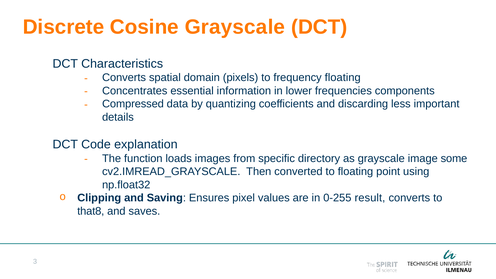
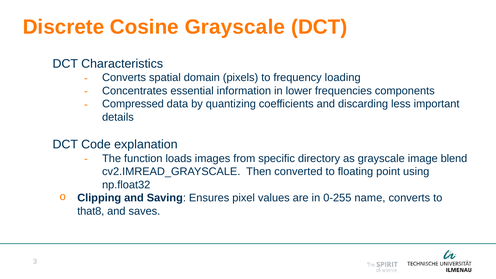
frequency floating: floating -> loading (343, 78)
some: some -> blend (454, 159)
result: result -> name (370, 198)
